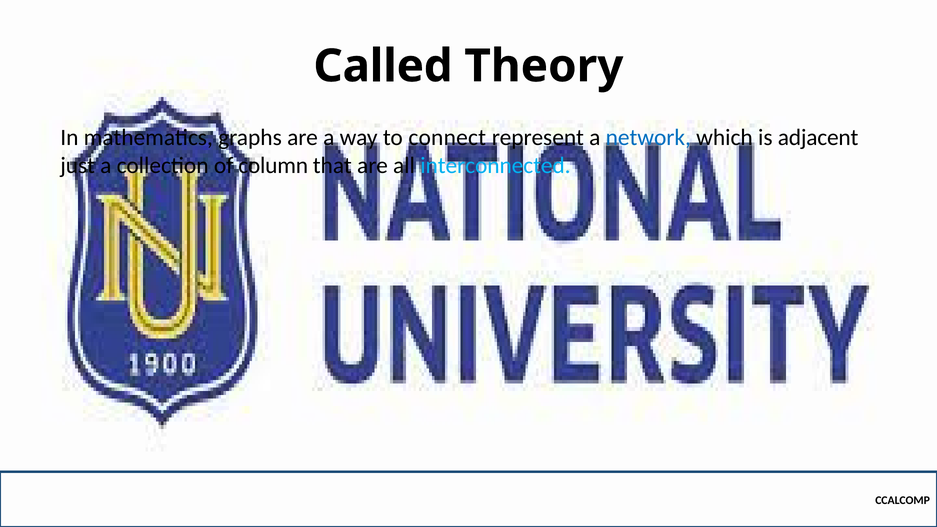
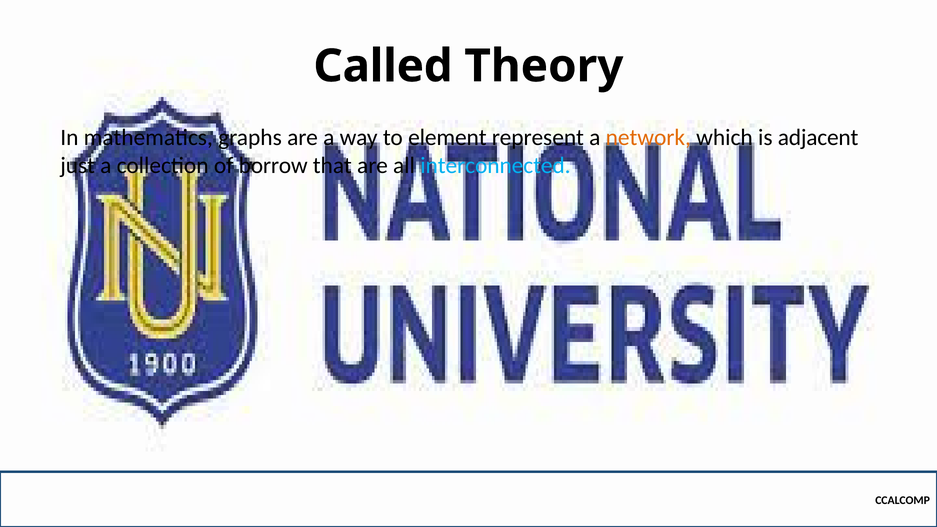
connect: connect -> element (447, 138)
network colour: blue -> orange (648, 138)
column: column -> borrow (273, 166)
